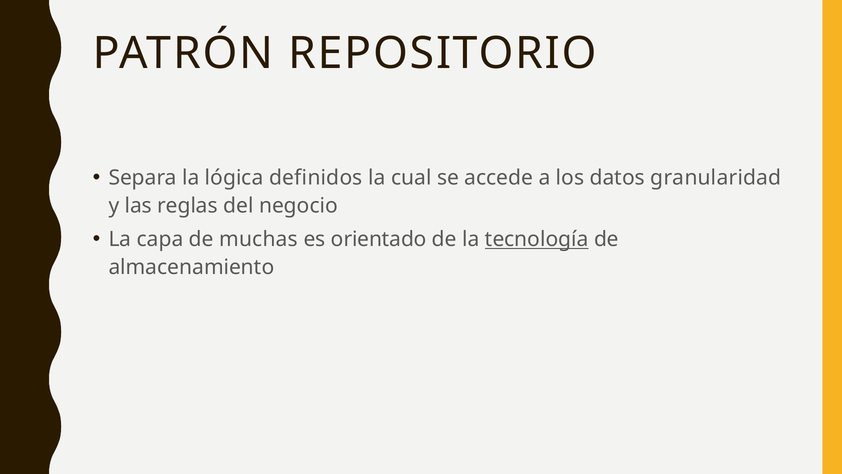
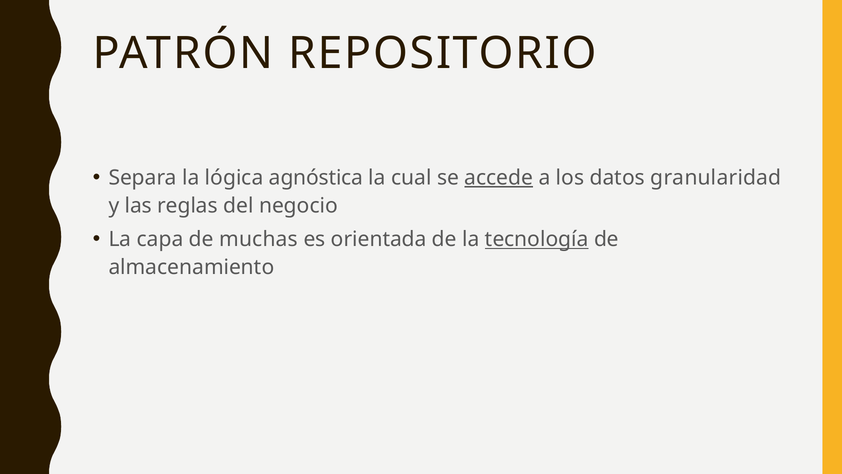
definidos: definidos -> agnóstica (316, 178)
accede underline: none -> present (499, 178)
orientado: orientado -> orientada (379, 239)
